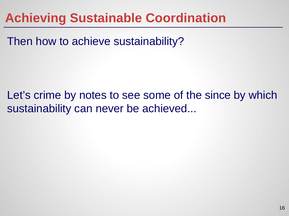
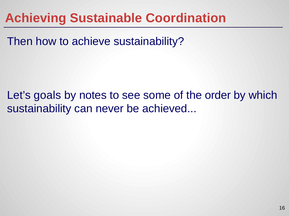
crime: crime -> goals (47, 96)
since: since -> order (218, 96)
